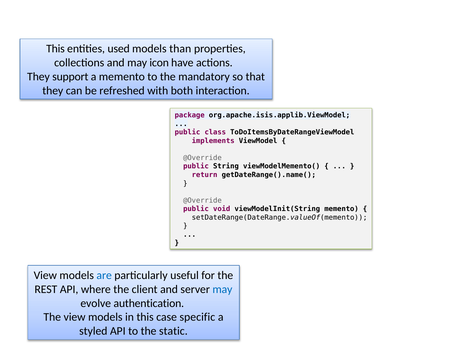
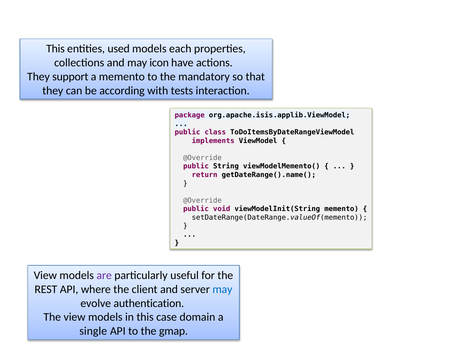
than: than -> each (180, 49)
refreshed: refreshed -> according (122, 91)
both: both -> tests (182, 91)
are colour: blue -> purple (104, 275)
specific: specific -> domain (197, 317)
styled: styled -> single (93, 331)
static: static -> gmap (173, 331)
